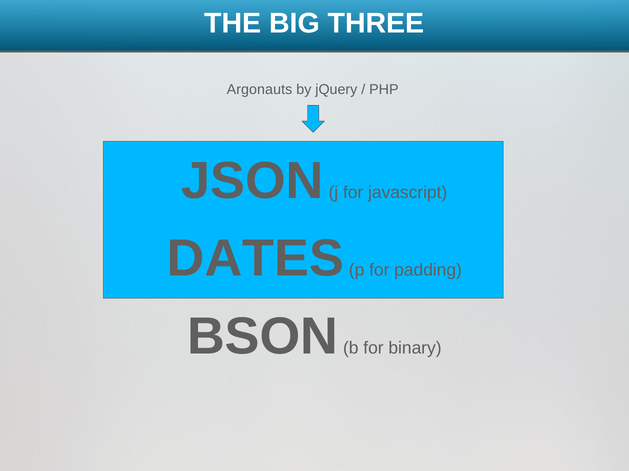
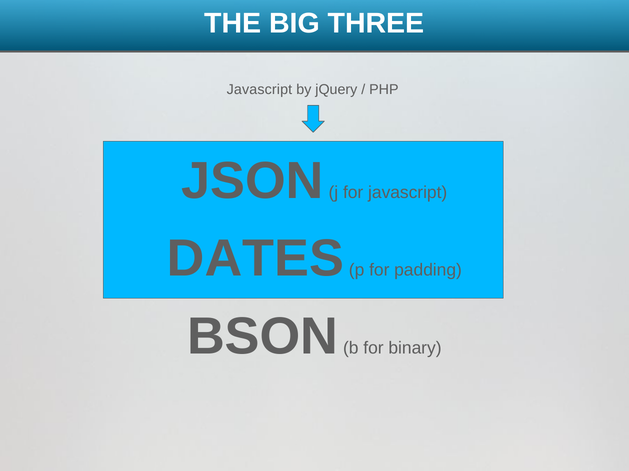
Argonauts: Argonauts -> Javascript (259, 89)
